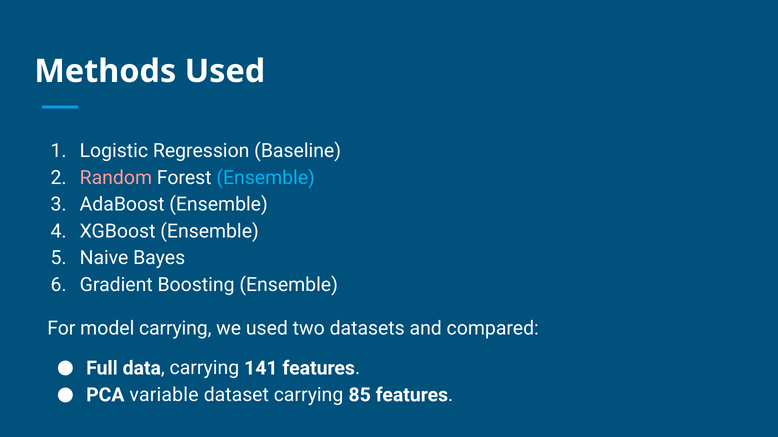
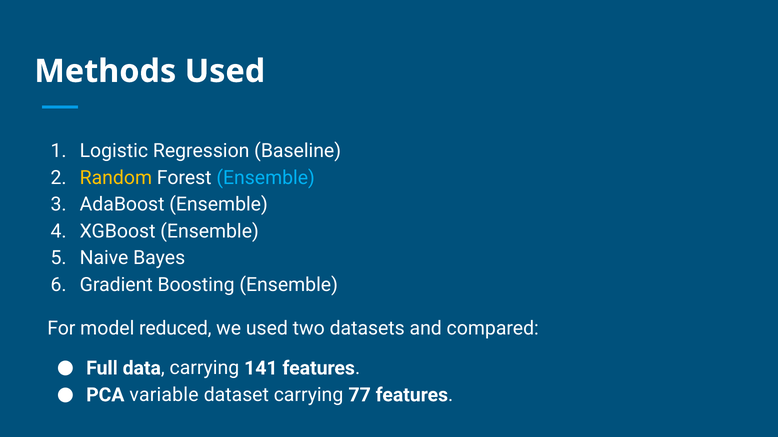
Random colour: pink -> yellow (116, 178)
model carrying: carrying -> reduced (175, 329)
85: 85 -> 77 (360, 395)
